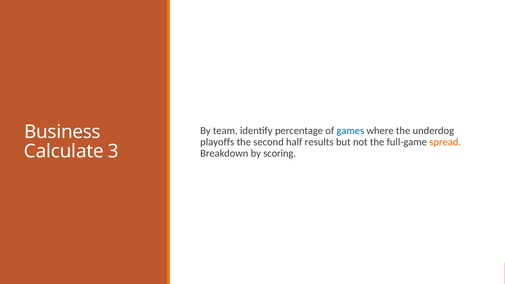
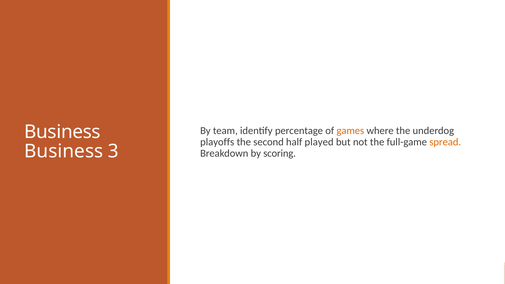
games colour: blue -> orange (350, 131)
results: results -> played (319, 142)
Calculate: Calculate -> Business (64, 151)
